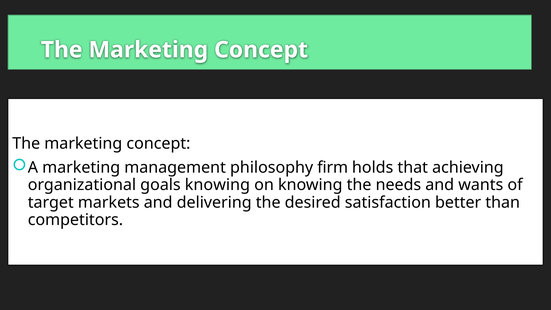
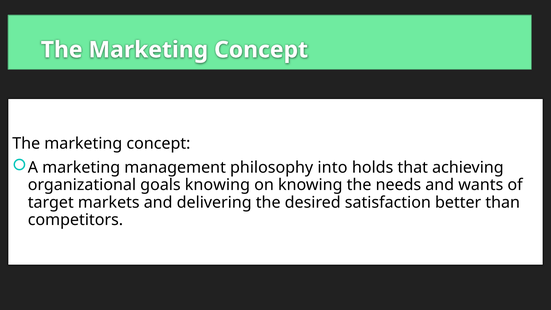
firm: firm -> into (332, 168)
